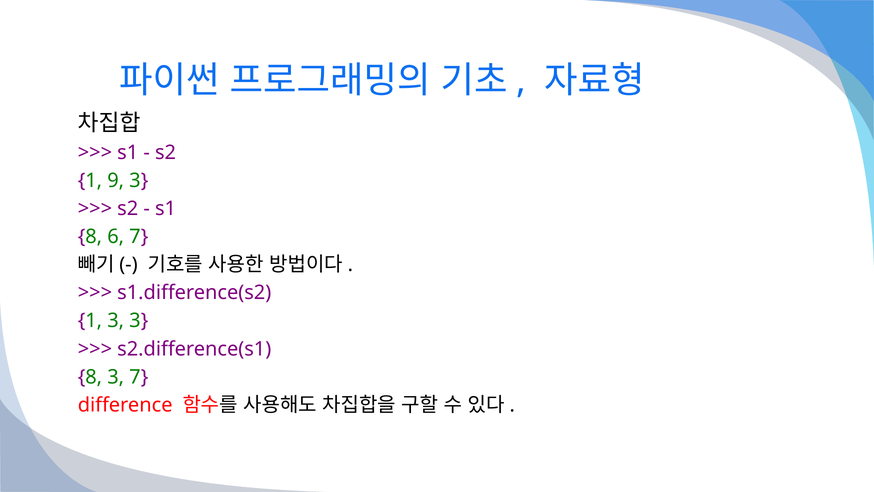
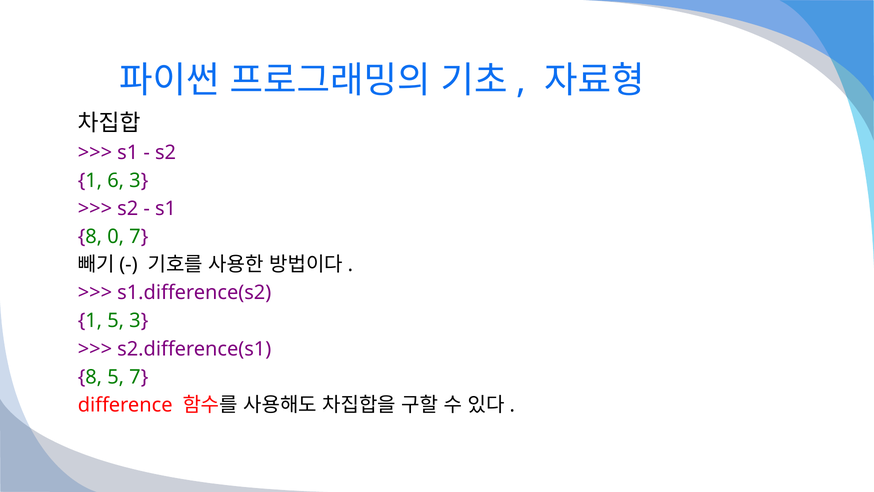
9: 9 -> 6 (116, 180)
6: 6 -> 0 (116, 237)
1 3: 3 -> 5 (116, 321)
8 3: 3 -> 5 (116, 377)
